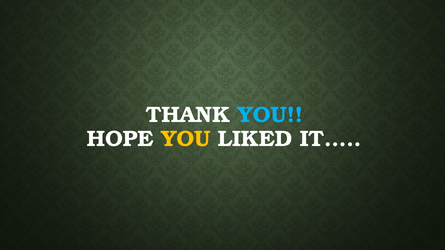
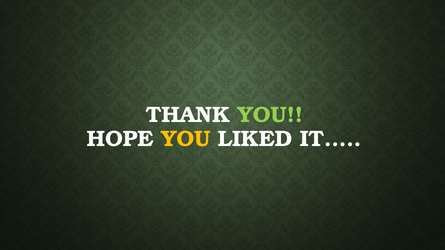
YOU colour: light blue -> light green (270, 115)
